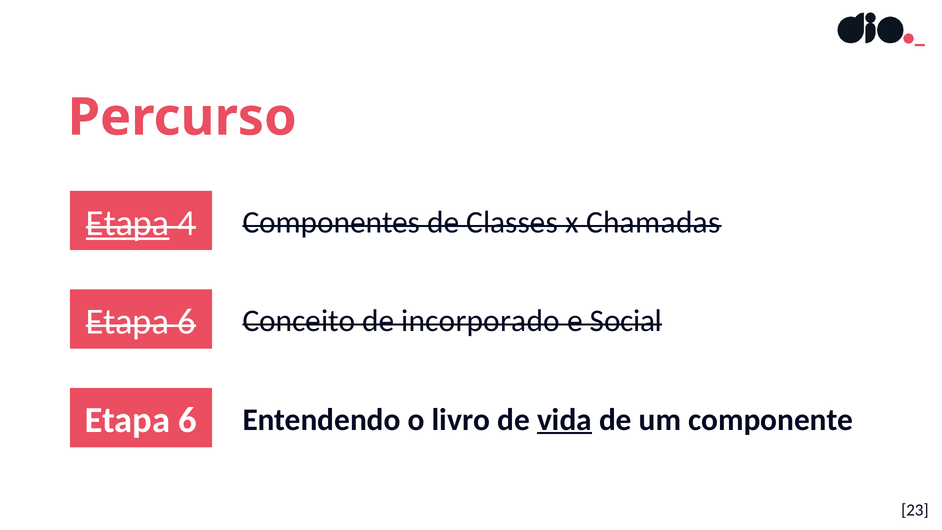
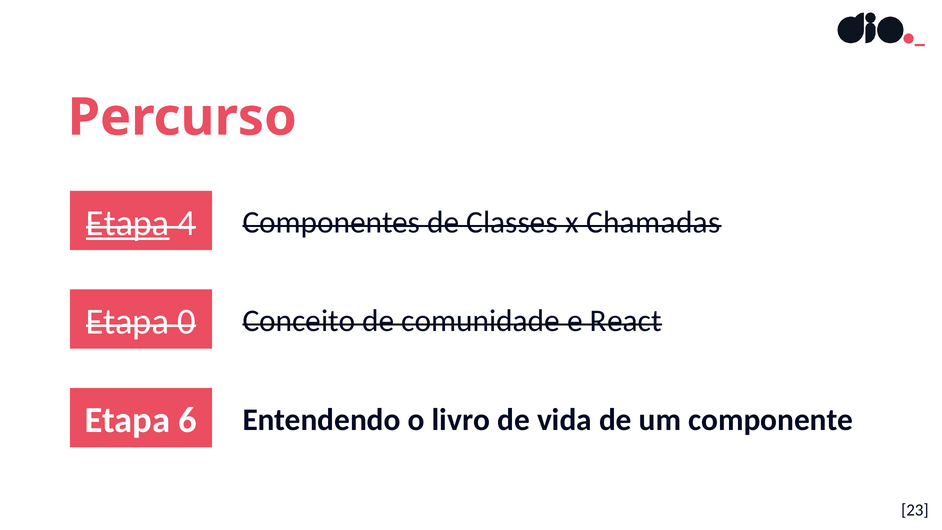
6: 6 -> 0 (187, 322)
incorporado: incorporado -> comunidade (481, 321)
Social: Social -> React (626, 321)
vida underline: present -> none (564, 420)
